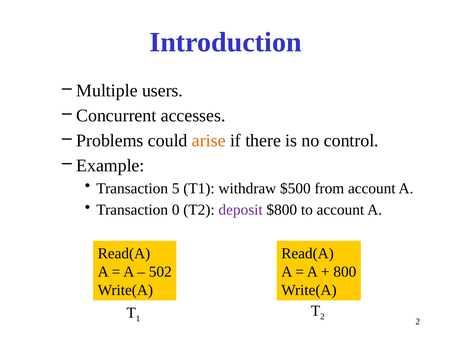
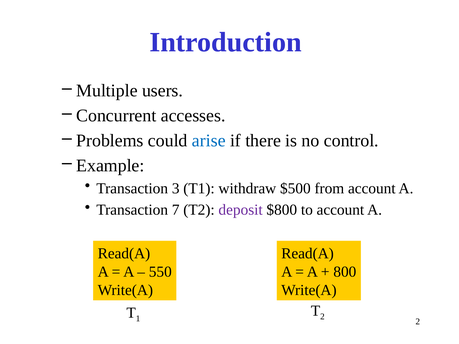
arise colour: orange -> blue (209, 141)
5: 5 -> 3 (176, 189)
0: 0 -> 7 (176, 210)
502: 502 -> 550 (160, 272)
